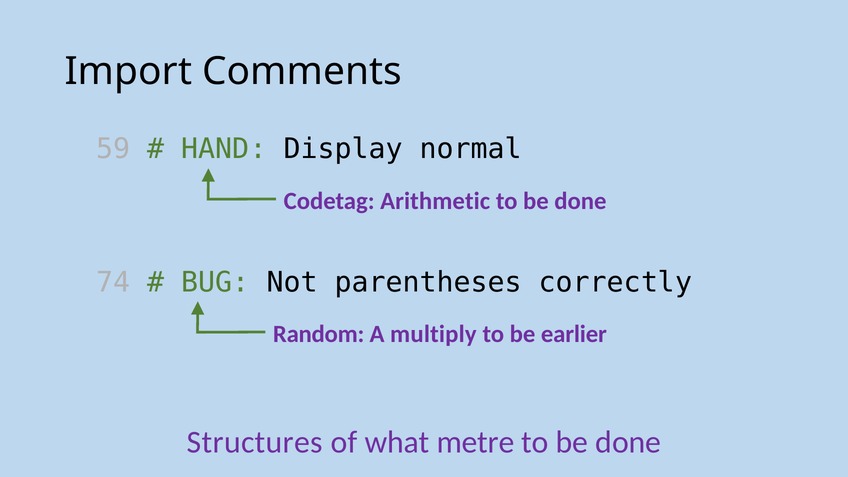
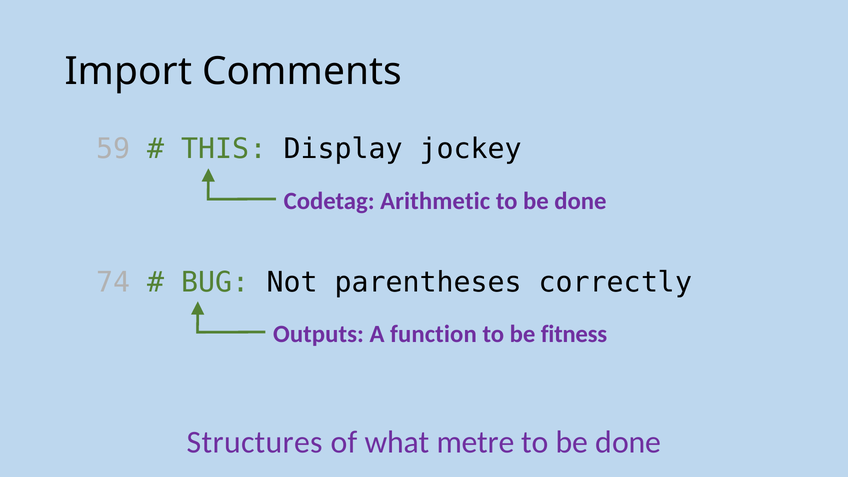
HAND: HAND -> THIS (224, 149)
normal: normal -> jockey (471, 149)
Random: Random -> Outputs (318, 334)
multiply: multiply -> function (433, 334)
earlier: earlier -> fitness (574, 334)
